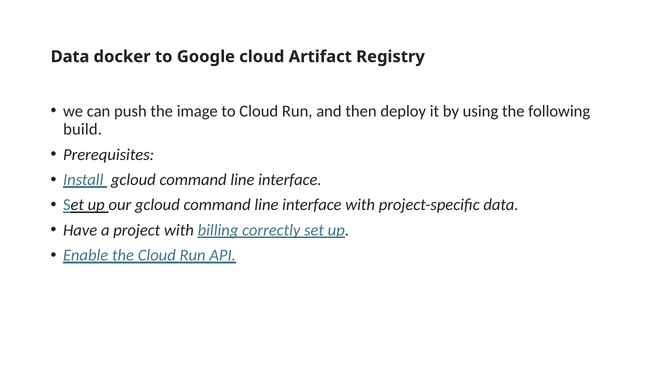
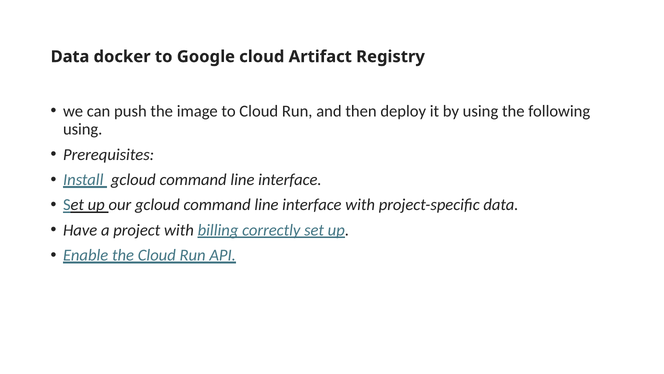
build: build -> using (83, 129)
